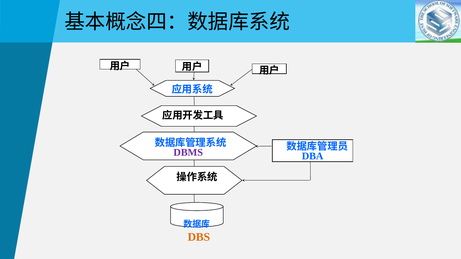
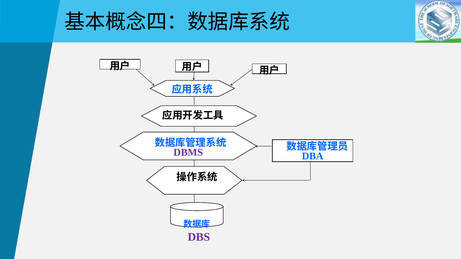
DBS colour: orange -> purple (199, 237)
